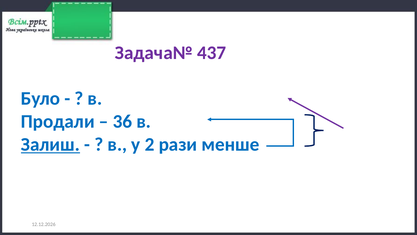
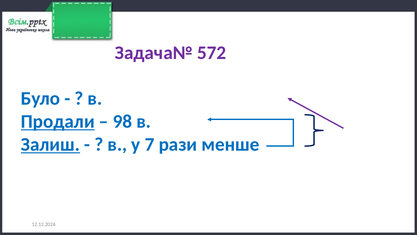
437: 437 -> 572 (212, 53)
Продали underline: none -> present (58, 121)
36: 36 -> 98 (122, 121)
2: 2 -> 7 (150, 144)
